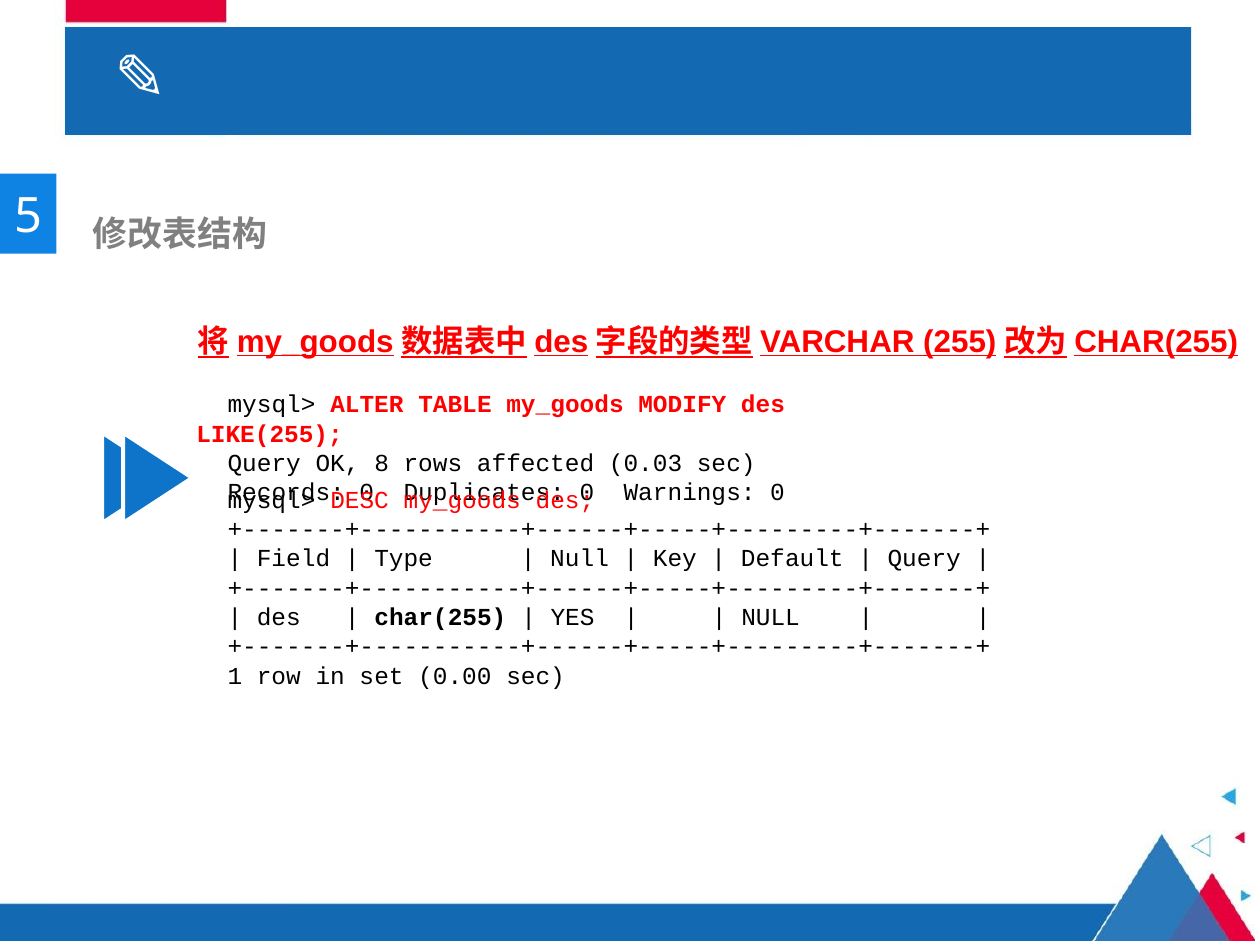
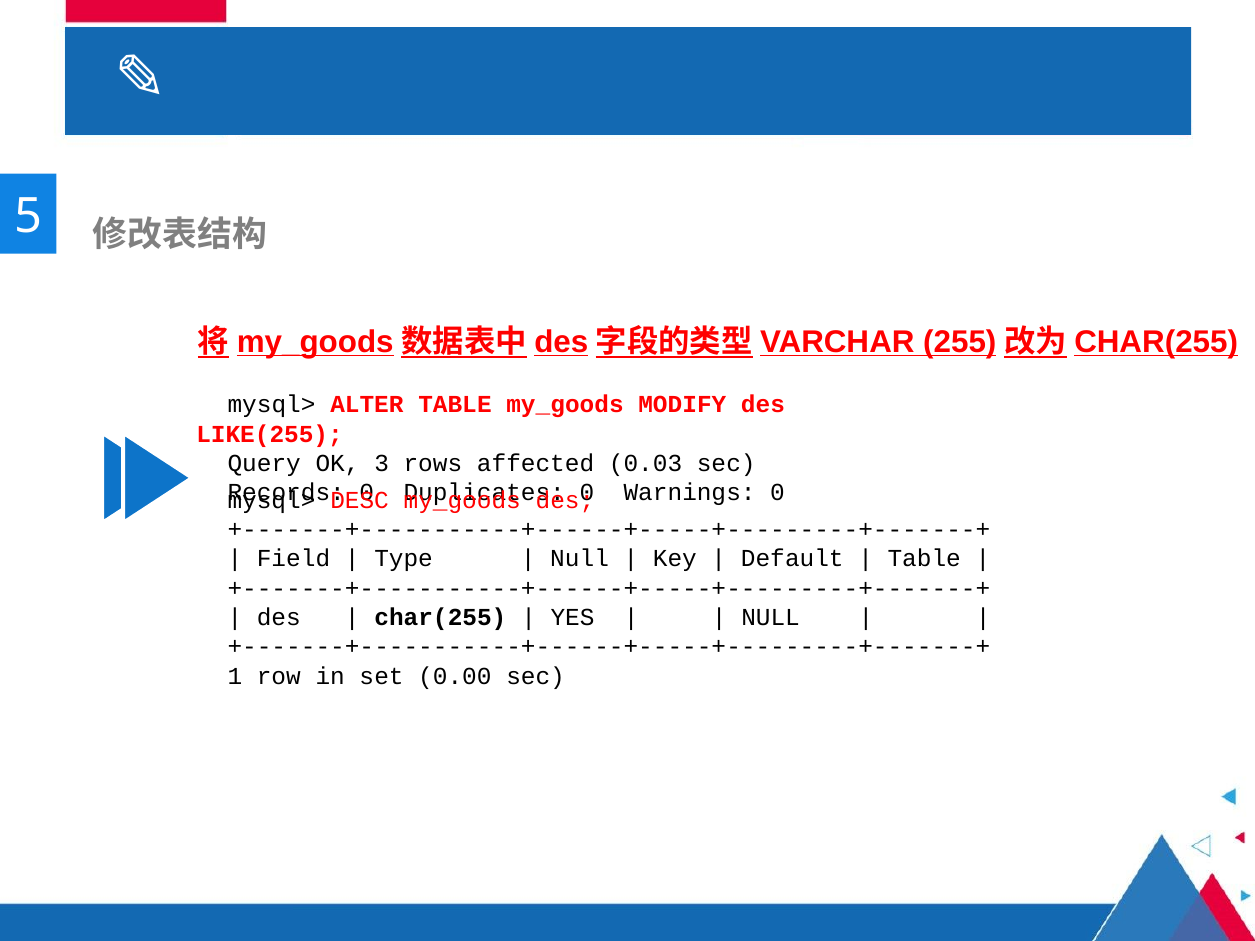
8: 8 -> 3 (382, 463)
Query: Query -> Table (924, 559)
